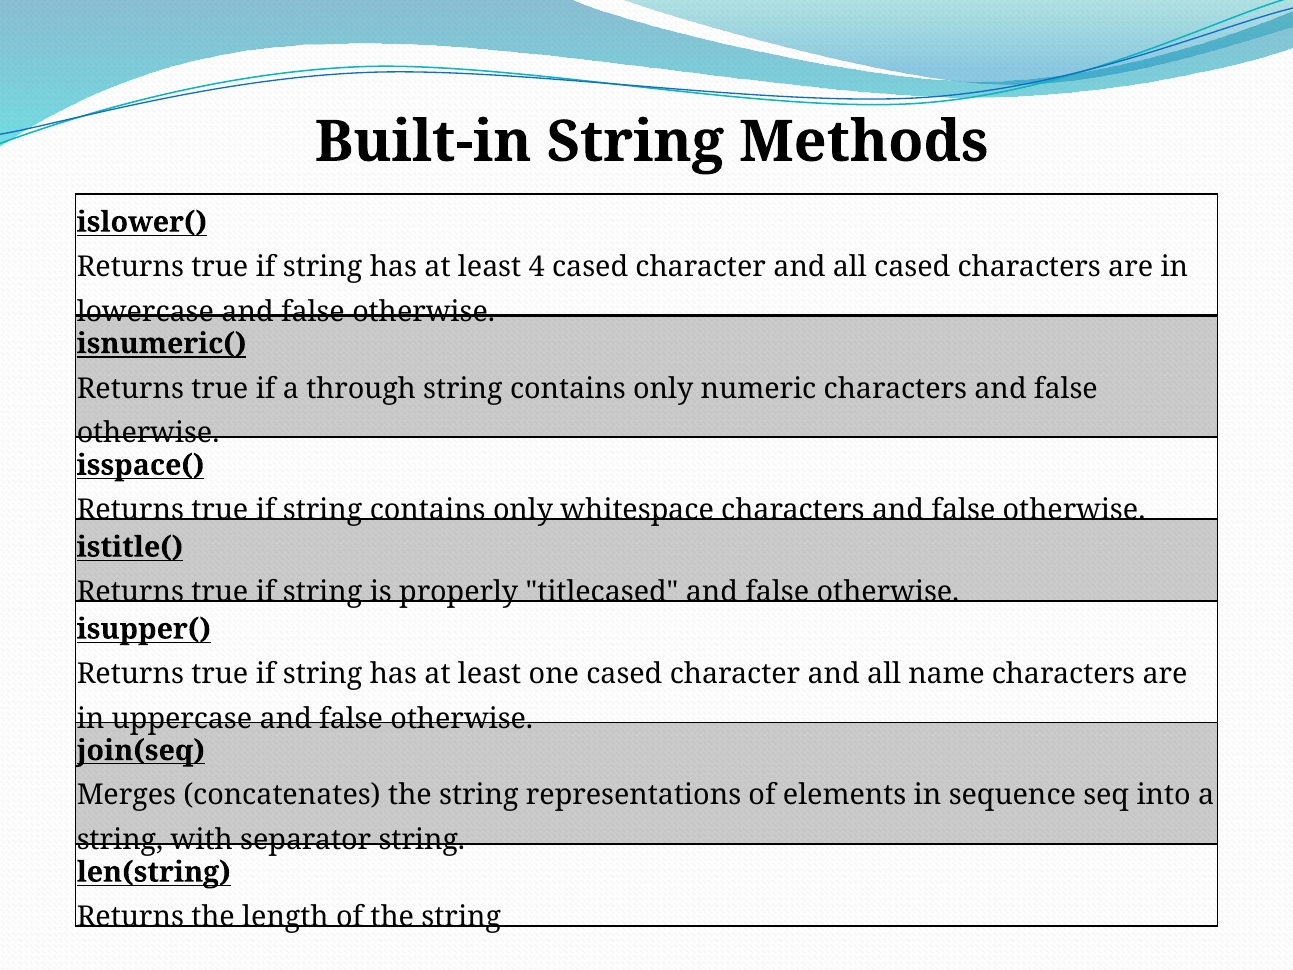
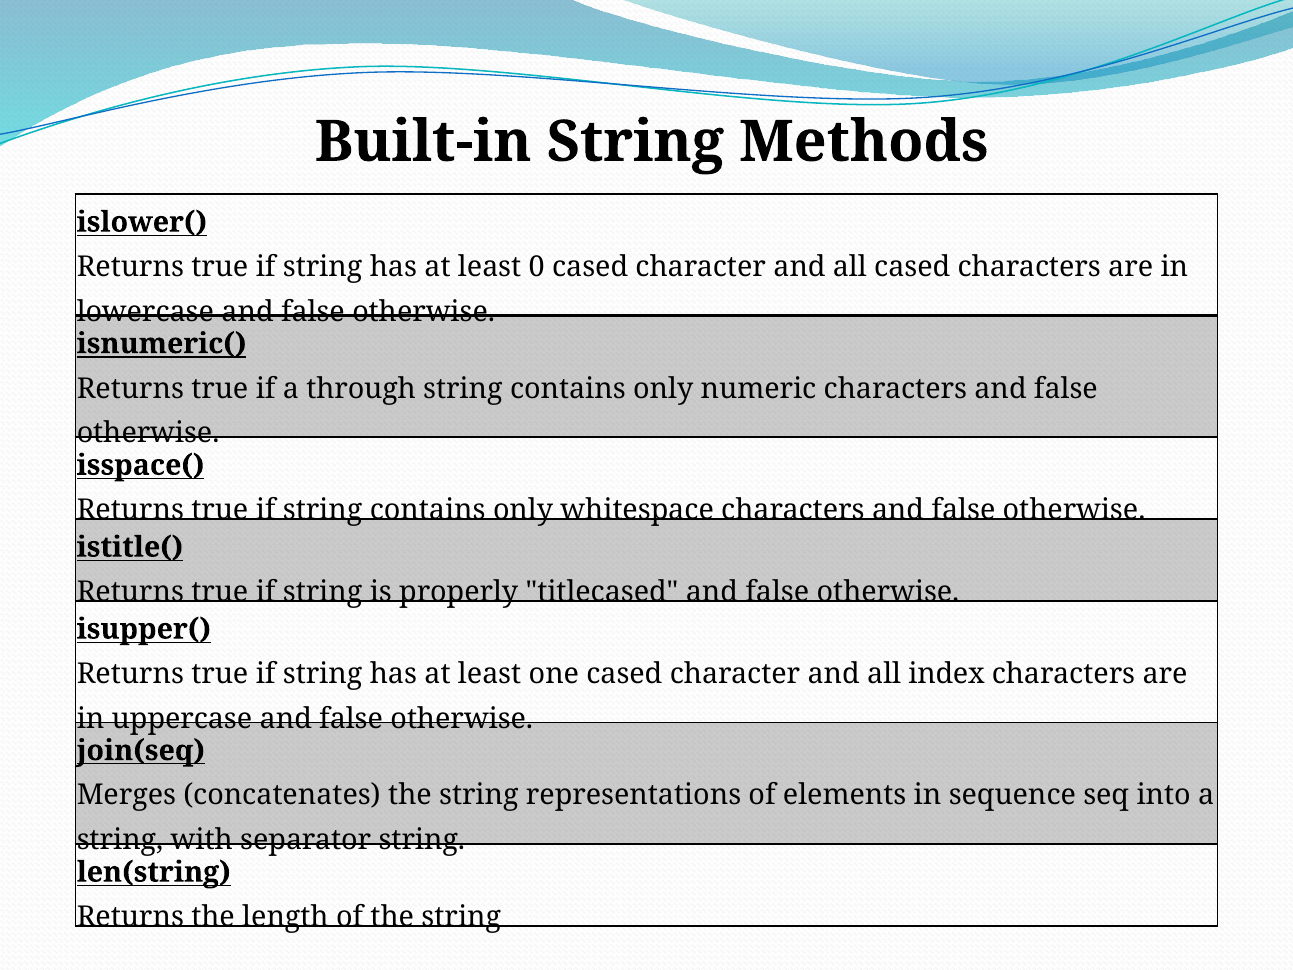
4: 4 -> 0 (537, 267)
name: name -> index (947, 674)
